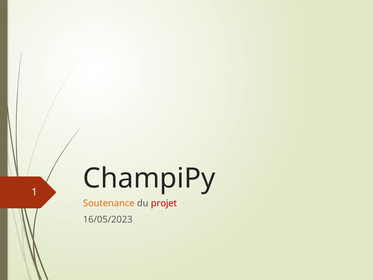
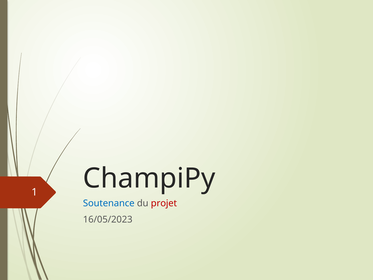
Soutenance colour: orange -> blue (109, 203)
